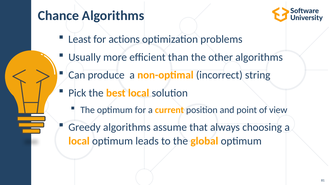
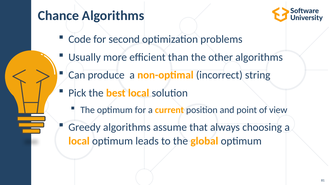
Least: Least -> Code (80, 39)
actions: actions -> second (124, 39)
